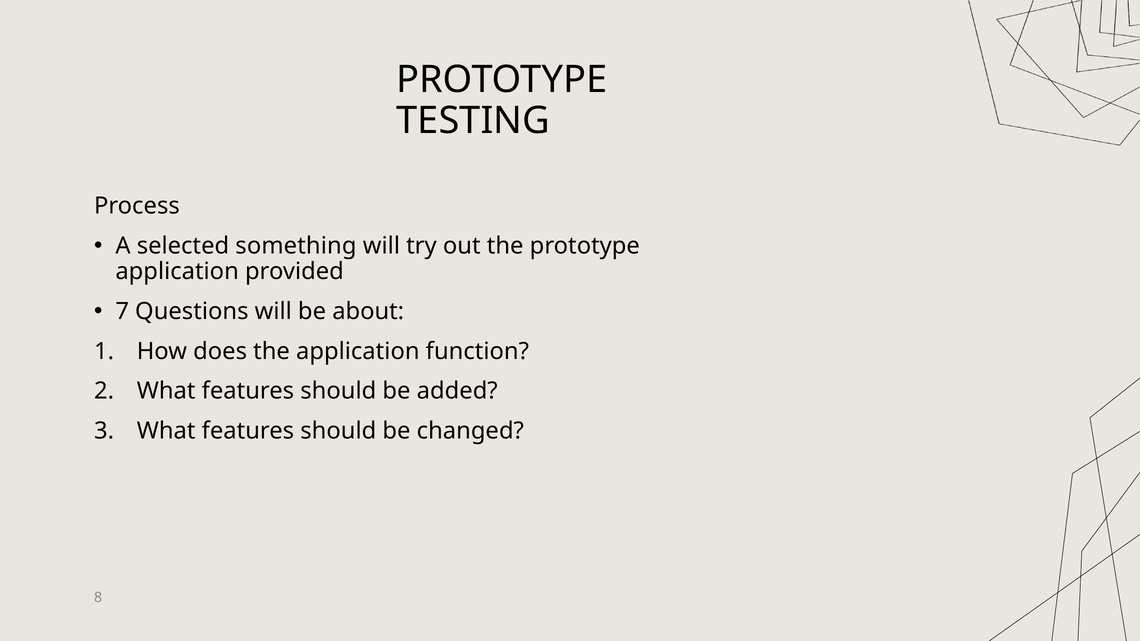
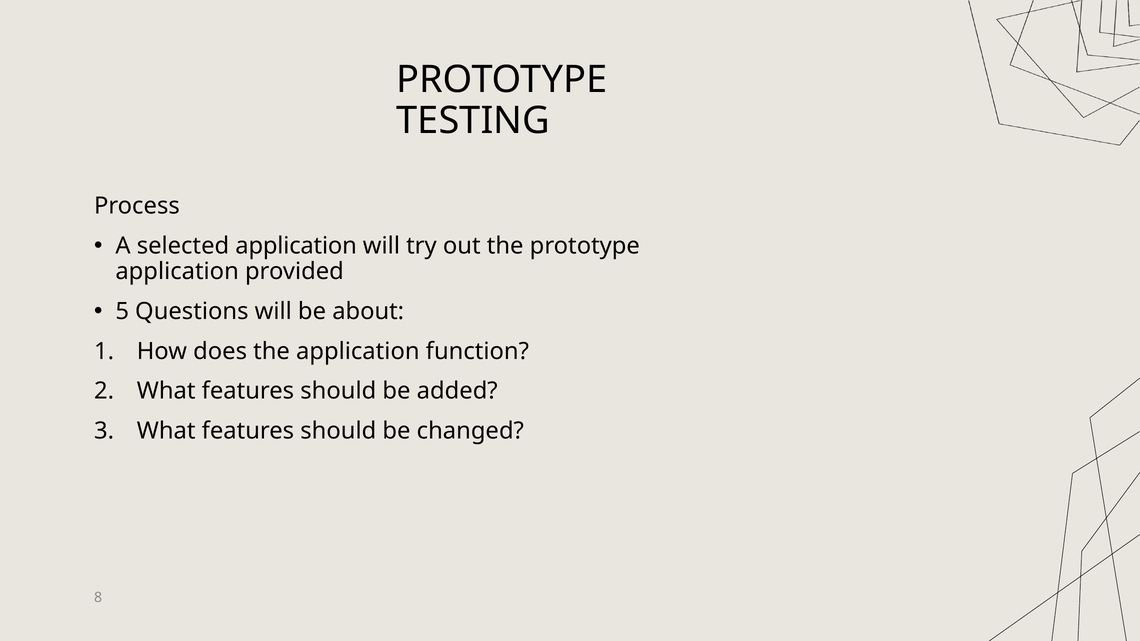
selected something: something -> application (296, 246)
7: 7 -> 5 (122, 311)
